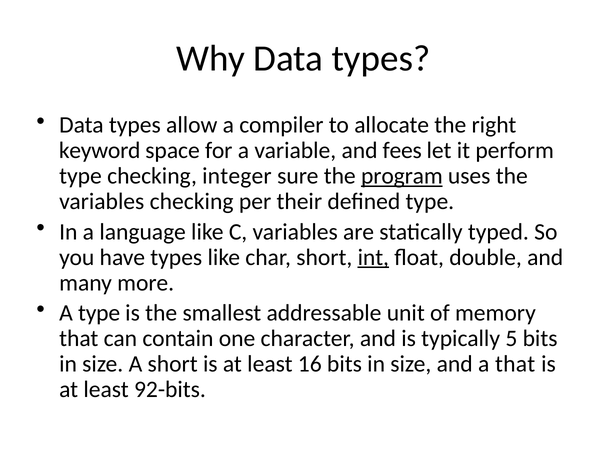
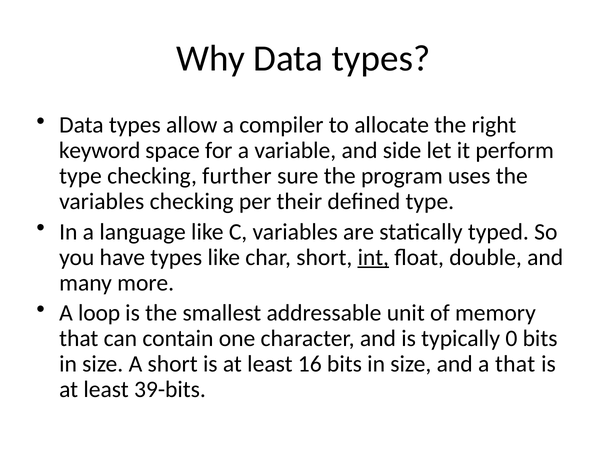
fees: fees -> side (402, 151)
integer: integer -> further (237, 176)
program underline: present -> none (402, 176)
A type: type -> loop (99, 313)
5: 5 -> 0 (511, 339)
92-bits: 92-bits -> 39-bits (170, 390)
